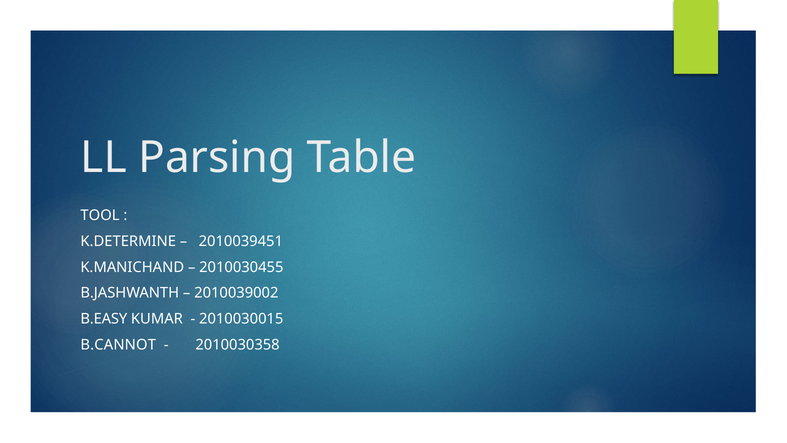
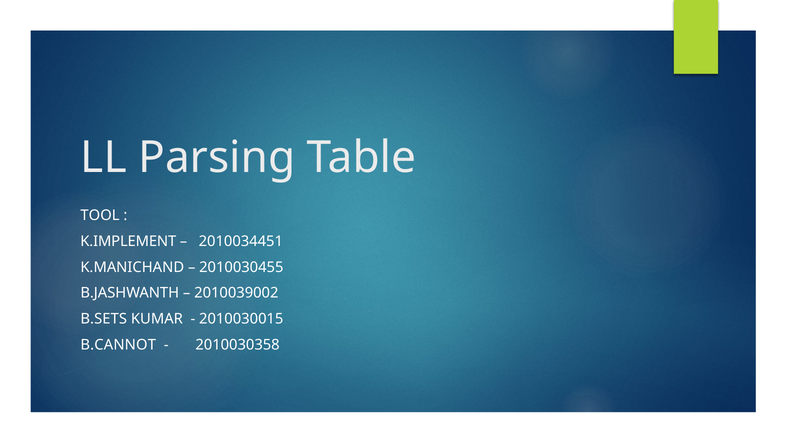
K.DETERMINE: K.DETERMINE -> K.IMPLEMENT (128, 241)
2010039451: 2010039451 -> 2010034451 (241, 241)
B.EASY: B.EASY -> B.SETS (104, 319)
